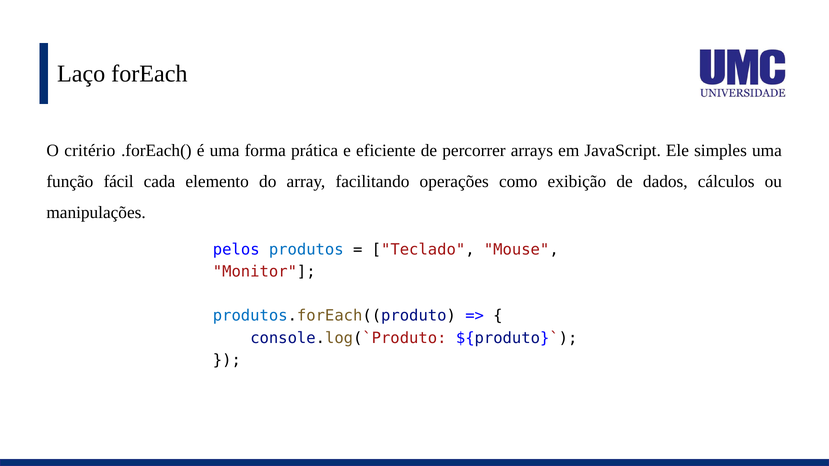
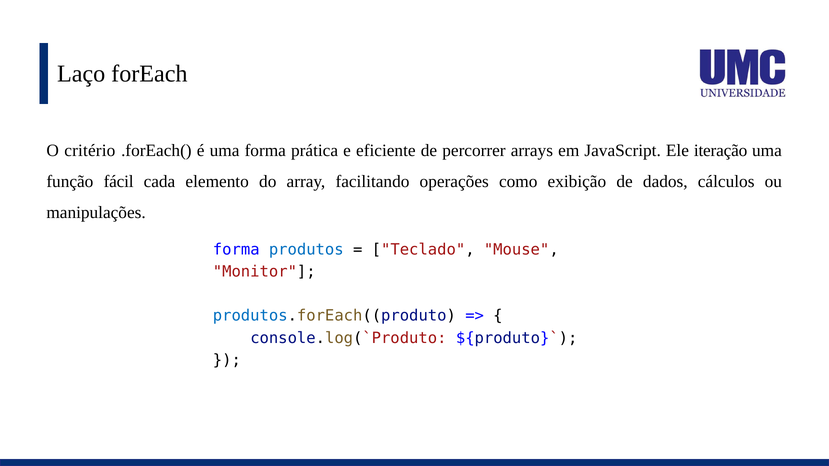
simples: simples -> iteração (721, 150)
pelos: pelos -> forma (236, 250)
